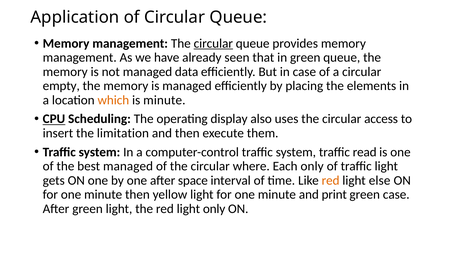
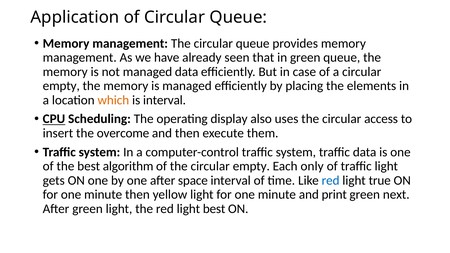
circular underline: present -> none (213, 43)
is minute: minute -> interval (165, 100)
limitation: limitation -> overcome (123, 133)
traffic read: read -> data (365, 152)
best managed: managed -> algorithm (128, 166)
the circular where: where -> empty (251, 166)
red colour: orange -> blue (331, 180)
else: else -> true (380, 180)
green case: case -> next (396, 195)
light only: only -> best (214, 209)
